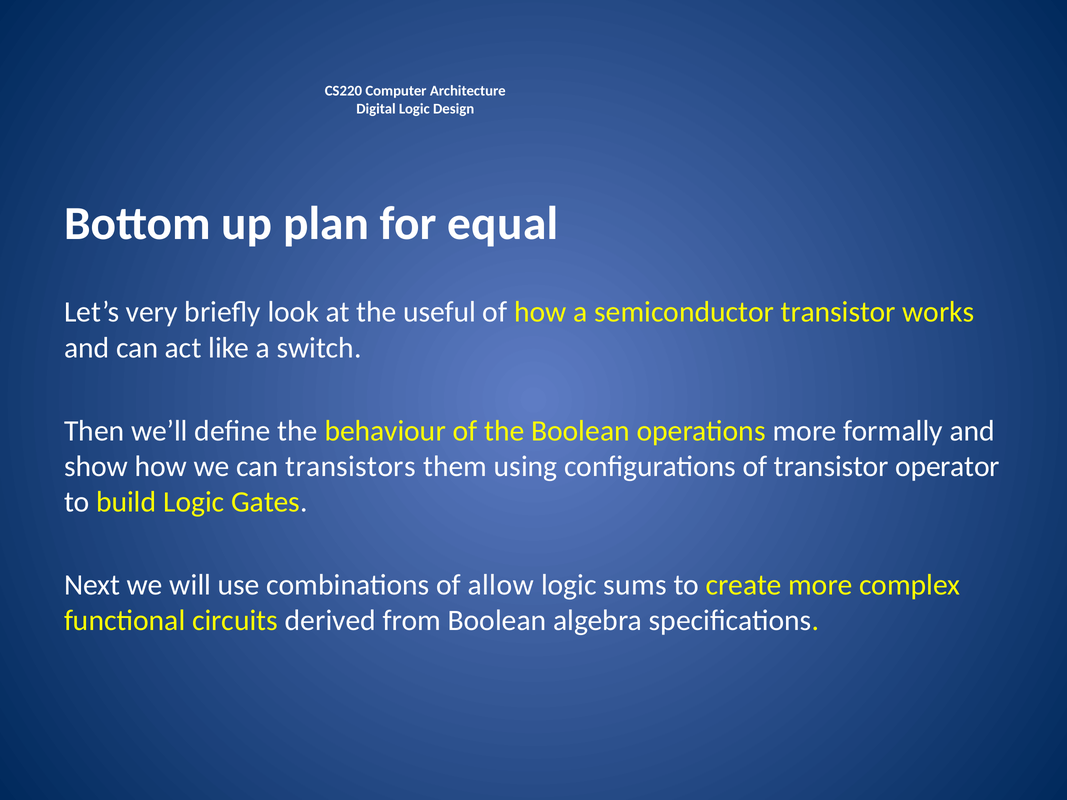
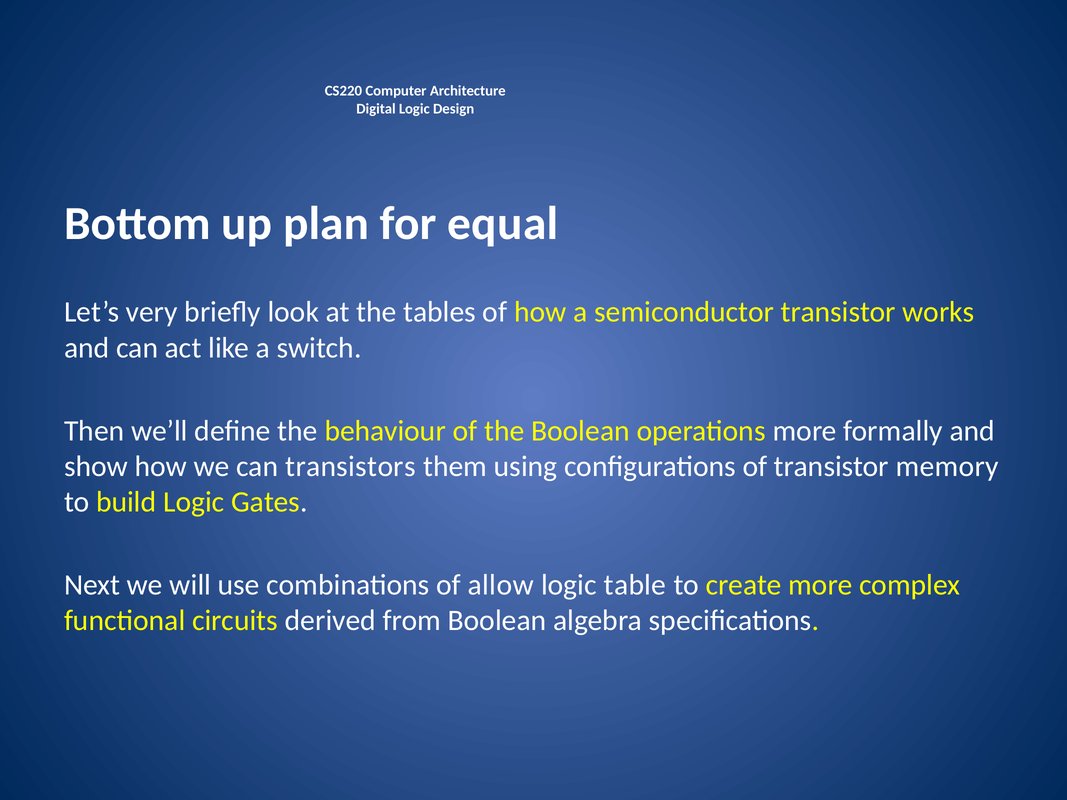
useful: useful -> tables (440, 312)
operator: operator -> memory (947, 467)
sums: sums -> table (635, 585)
